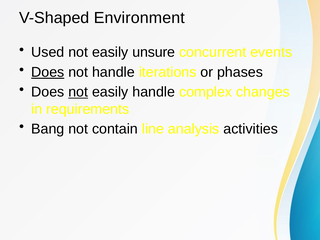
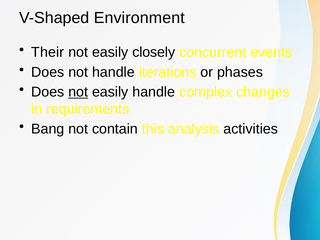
Used: Used -> Their (48, 52)
unsure: unsure -> closely (154, 52)
Does underline: present -> none (48, 72)
line: line -> this (153, 129)
